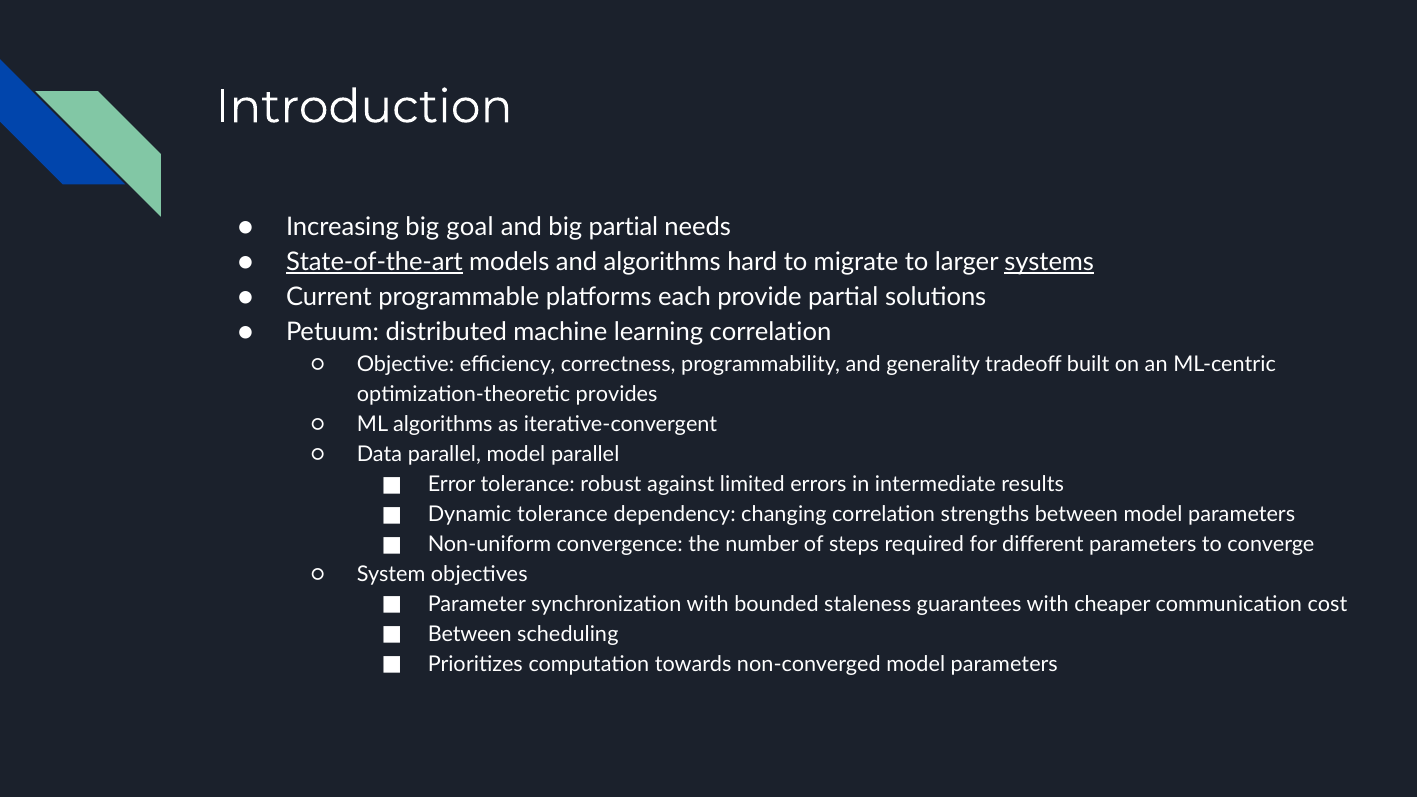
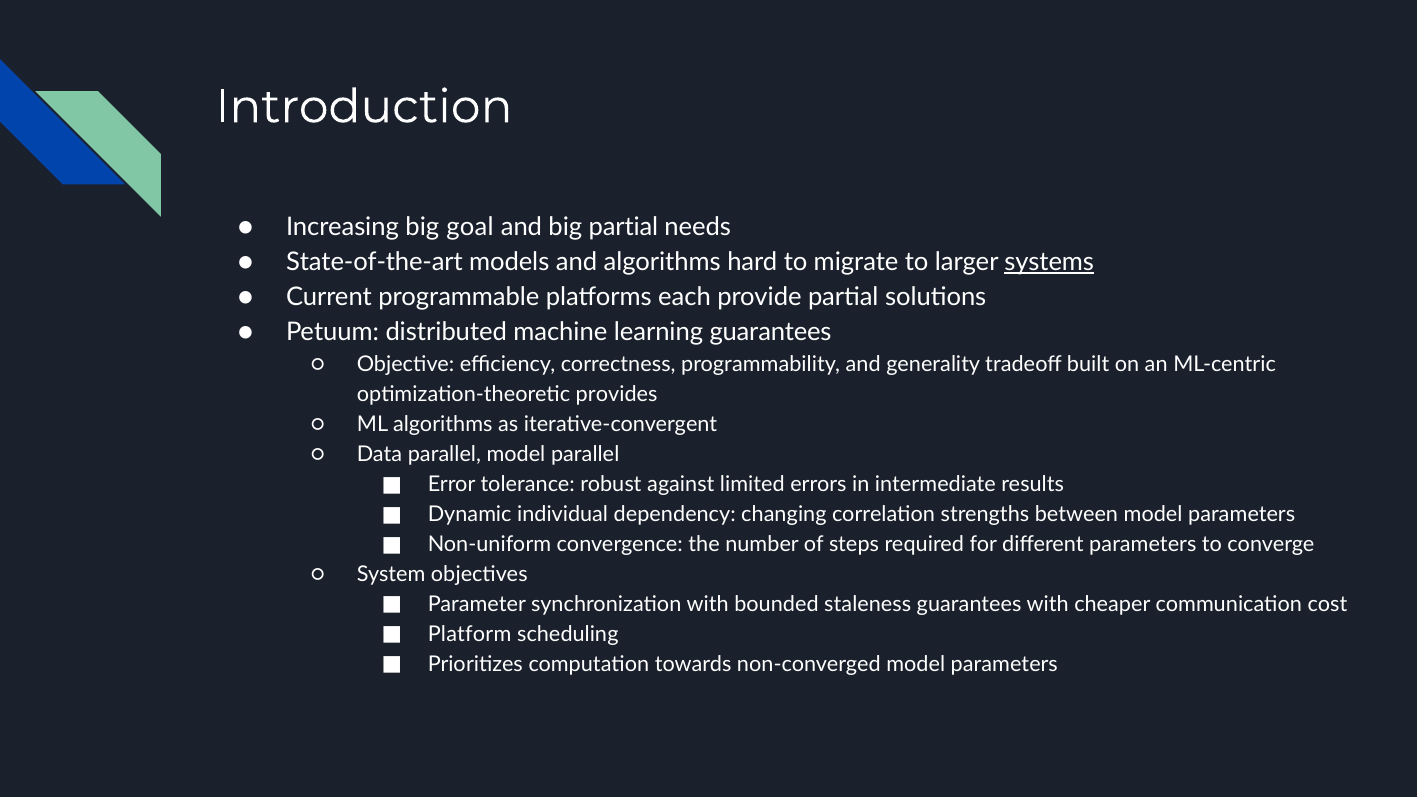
State-of-the-art underline: present -> none (374, 262)
learning correlation: correlation -> guarantees (771, 333)
Dynamic tolerance: tolerance -> individual (563, 514)
Between: Between -> Platform (470, 634)
